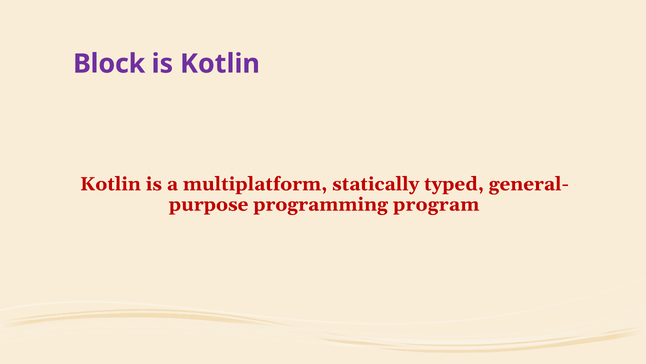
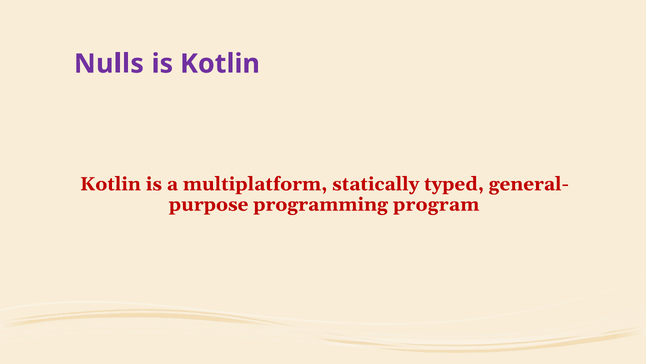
Block: Block -> Nulls (109, 64)
